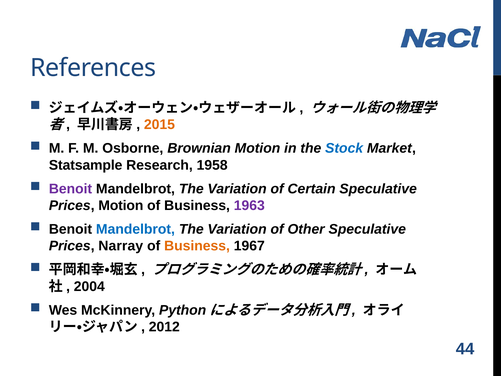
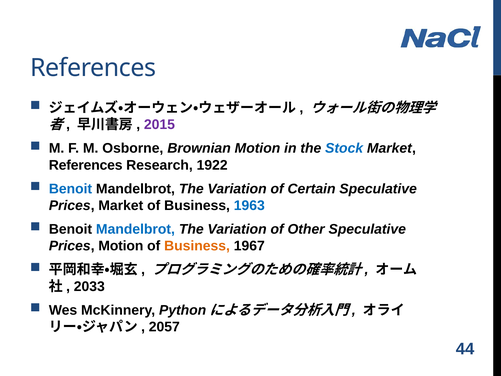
2015 colour: orange -> purple (159, 125)
Statsample: Statsample -> References (86, 165)
1958: 1958 -> 1922 (212, 165)
Benoit colour: purple -> blue (70, 189)
Prices Motion: Motion -> Market (121, 205)
1963 colour: purple -> blue (249, 205)
Prices Narray: Narray -> Motion (121, 246)
2004: 2004 -> 2033 (89, 286)
2012: 2012 -> 2057 (164, 327)
